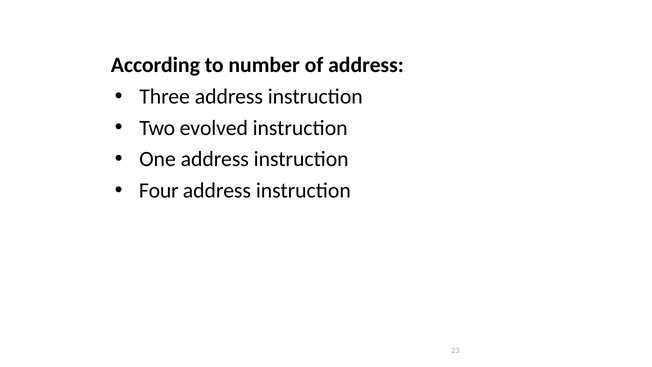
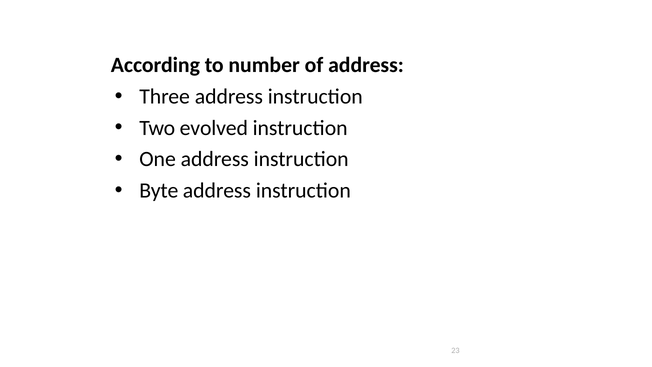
Four: Four -> Byte (159, 190)
